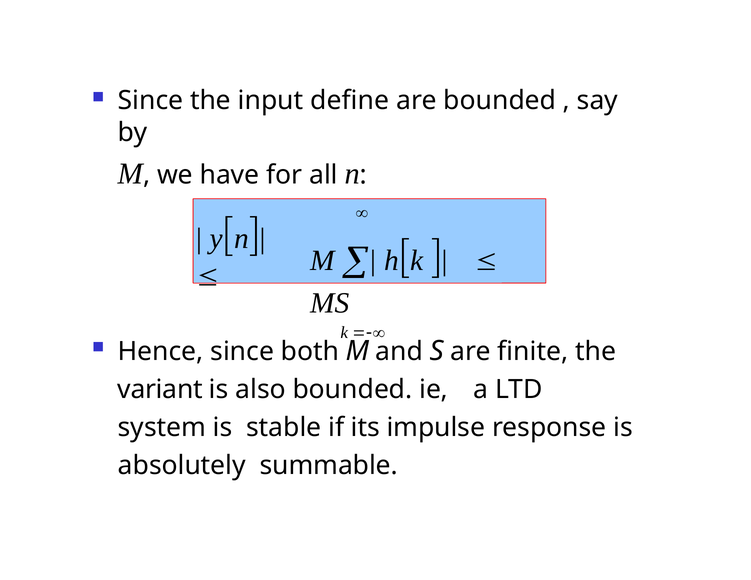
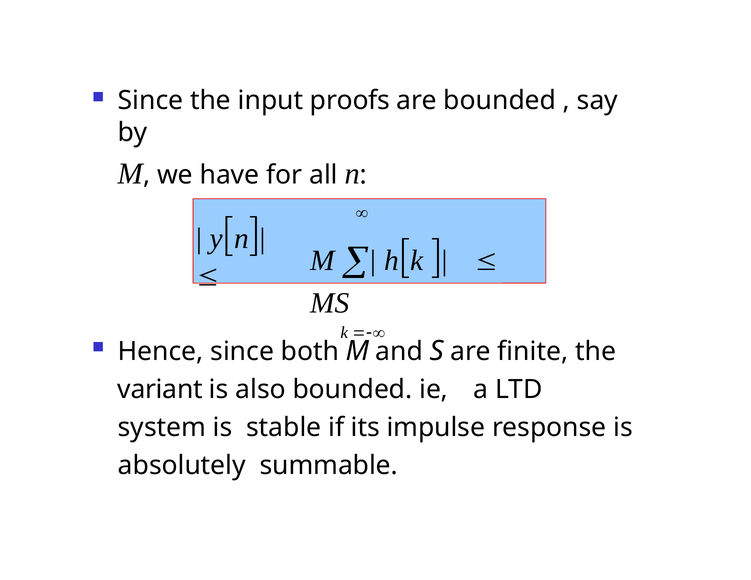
define: define -> proofs (350, 101)
